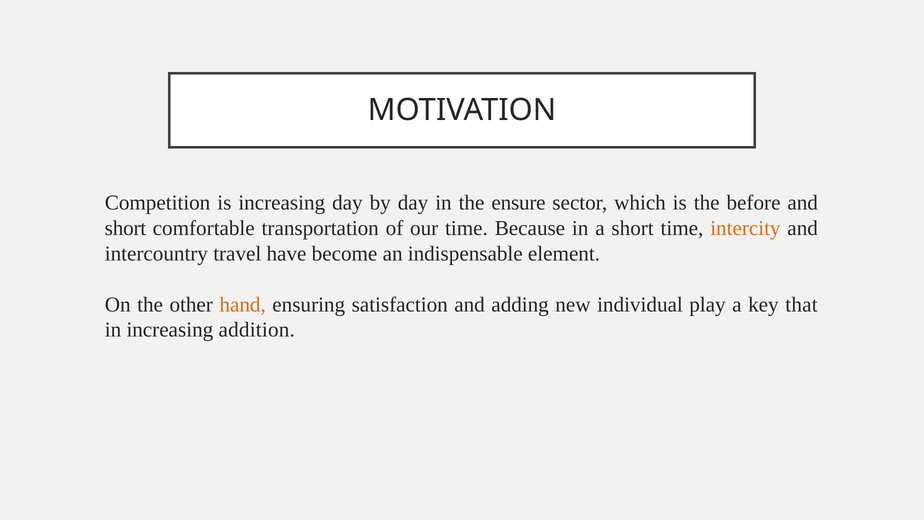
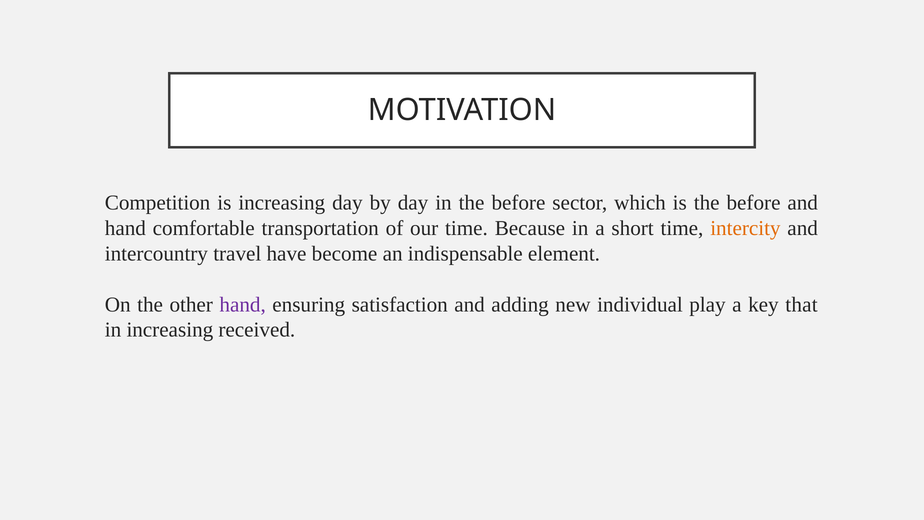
in the ensure: ensure -> before (518, 203)
short: short -> hand (125, 228)
hand colour: orange -> purple (243, 304)
addition: addition -> received (257, 330)
